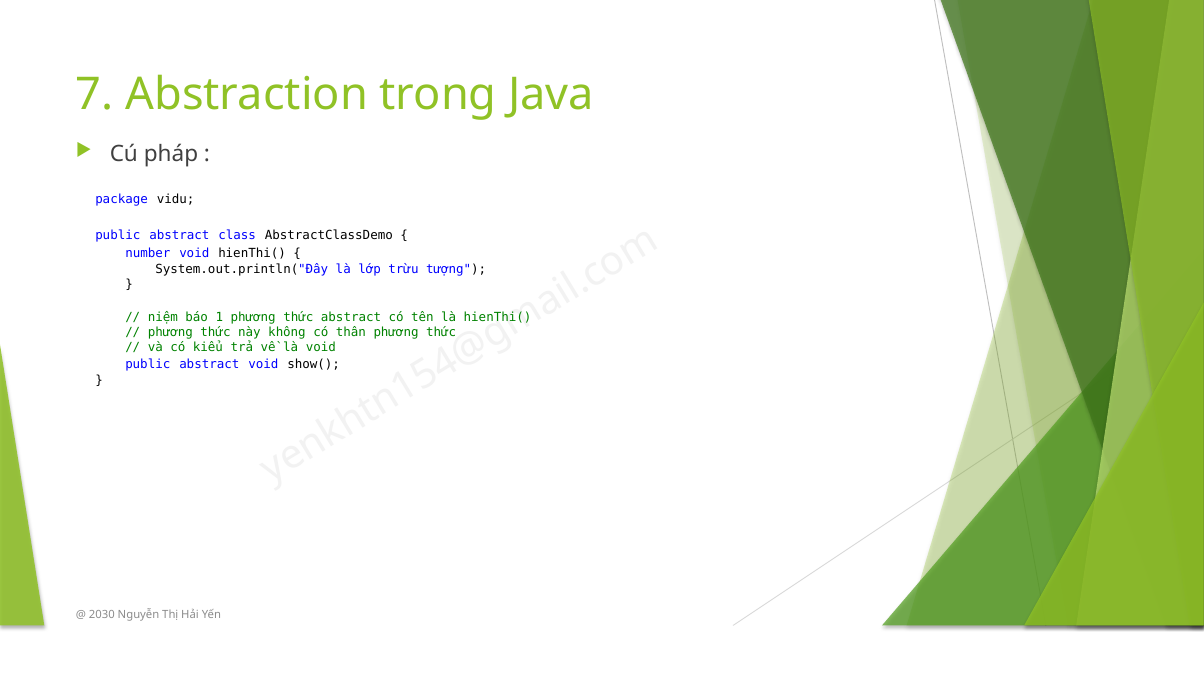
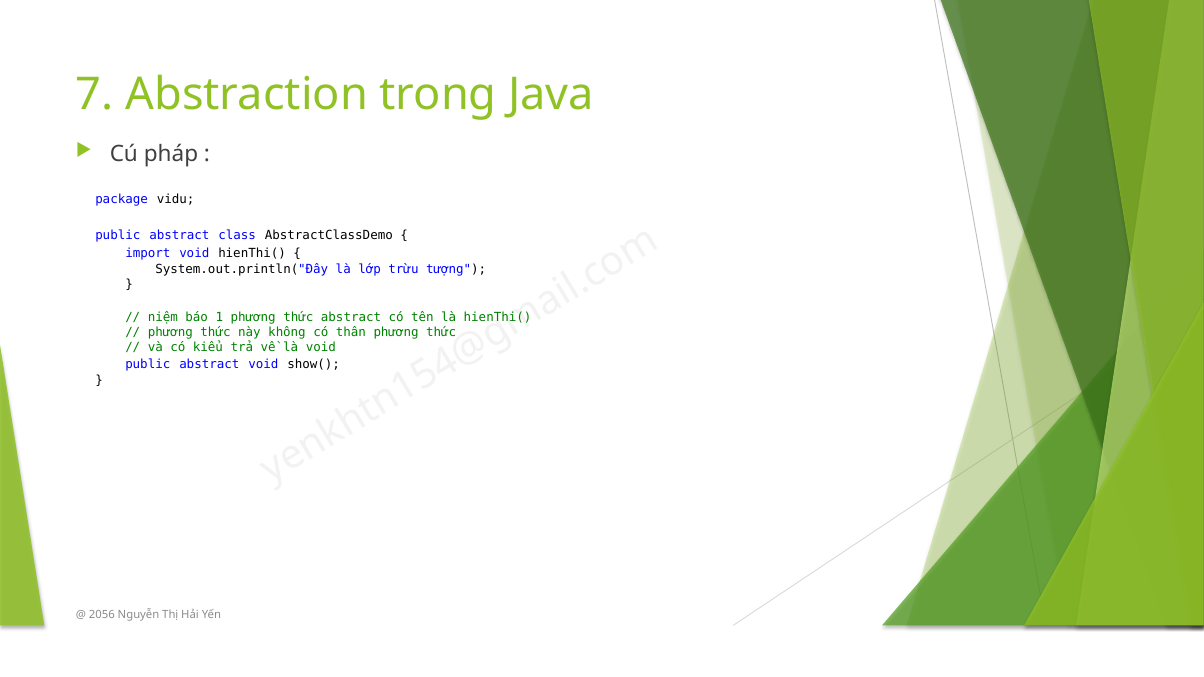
number: number -> import (148, 253)
2030: 2030 -> 2056 (102, 614)
